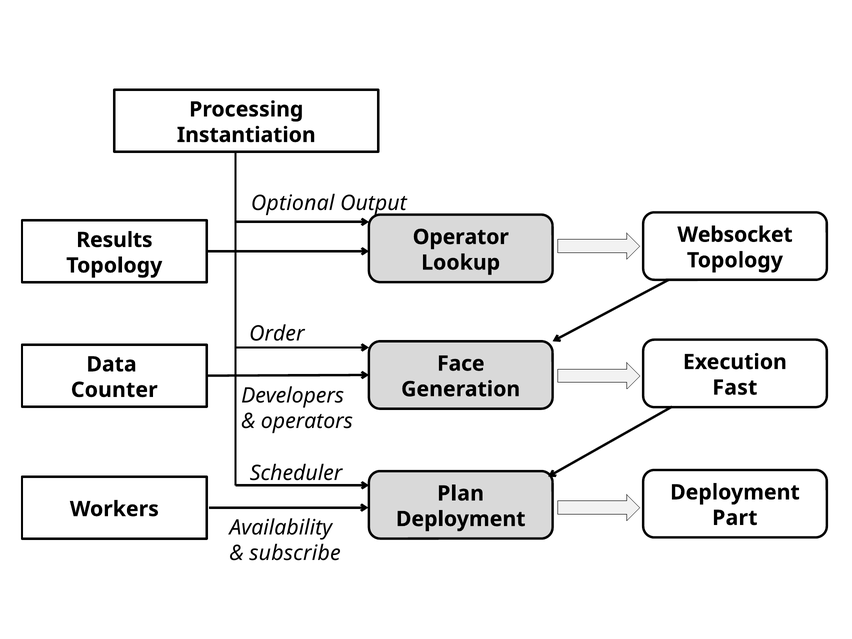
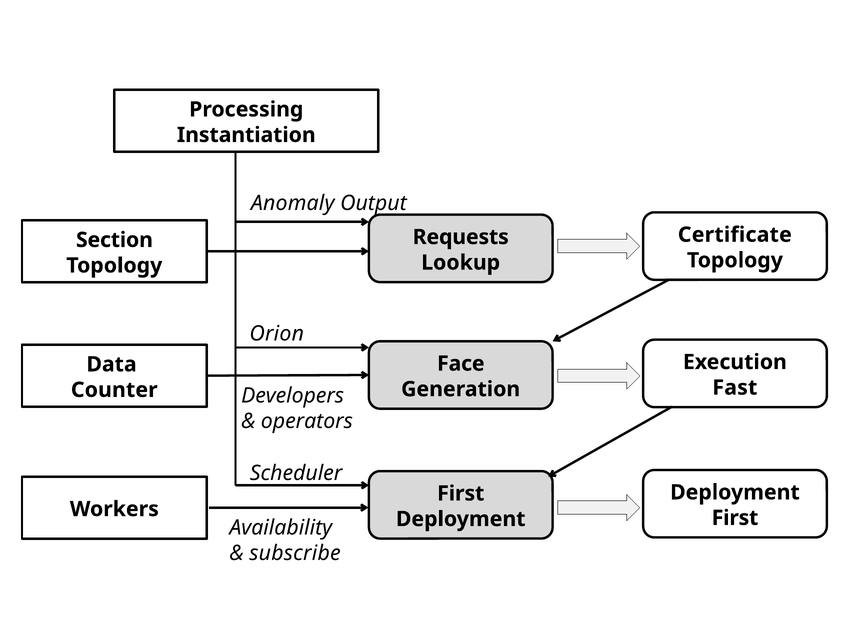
Optional: Optional -> Anomaly (293, 203)
Websocket: Websocket -> Certificate (735, 235)
Operator: Operator -> Requests (461, 237)
Results: Results -> Section (114, 240)
Order: Order -> Orion (277, 334)
Plan: Plan -> First (461, 494)
Part: Part -> First (735, 518)
